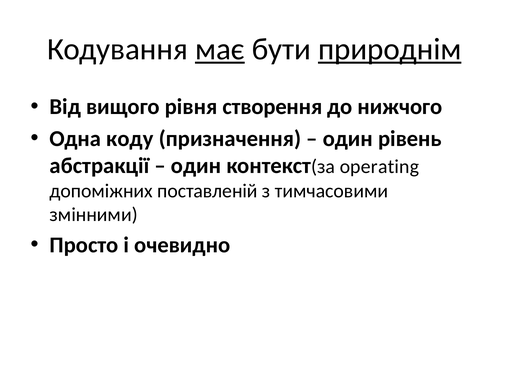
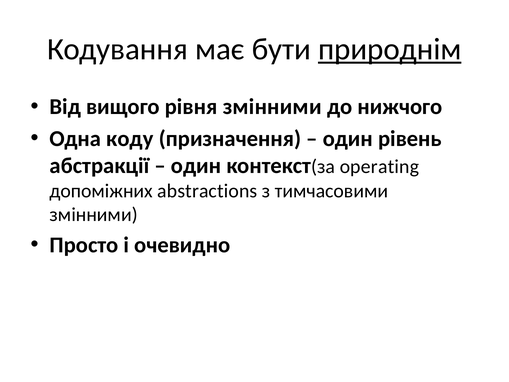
має underline: present -> none (220, 49)
рівня створення: створення -> змінними (272, 107)
поставленій: поставленій -> abstractions (207, 191)
